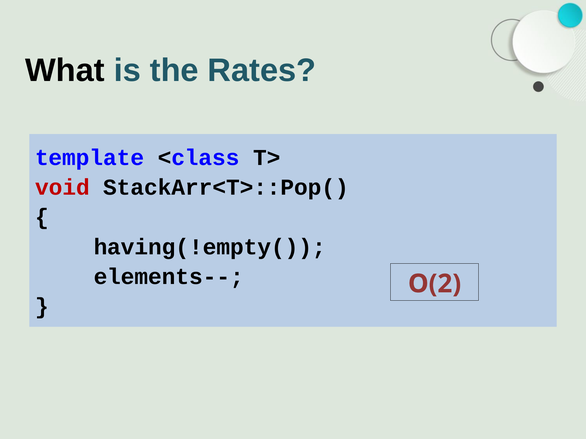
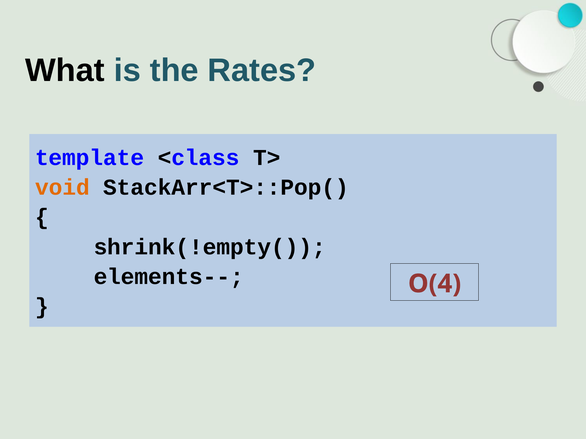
void colour: red -> orange (62, 188)
having(!empty(: having(!empty( -> shrink(!empty( (210, 247)
O(2: O(2 -> O(4 (435, 284)
